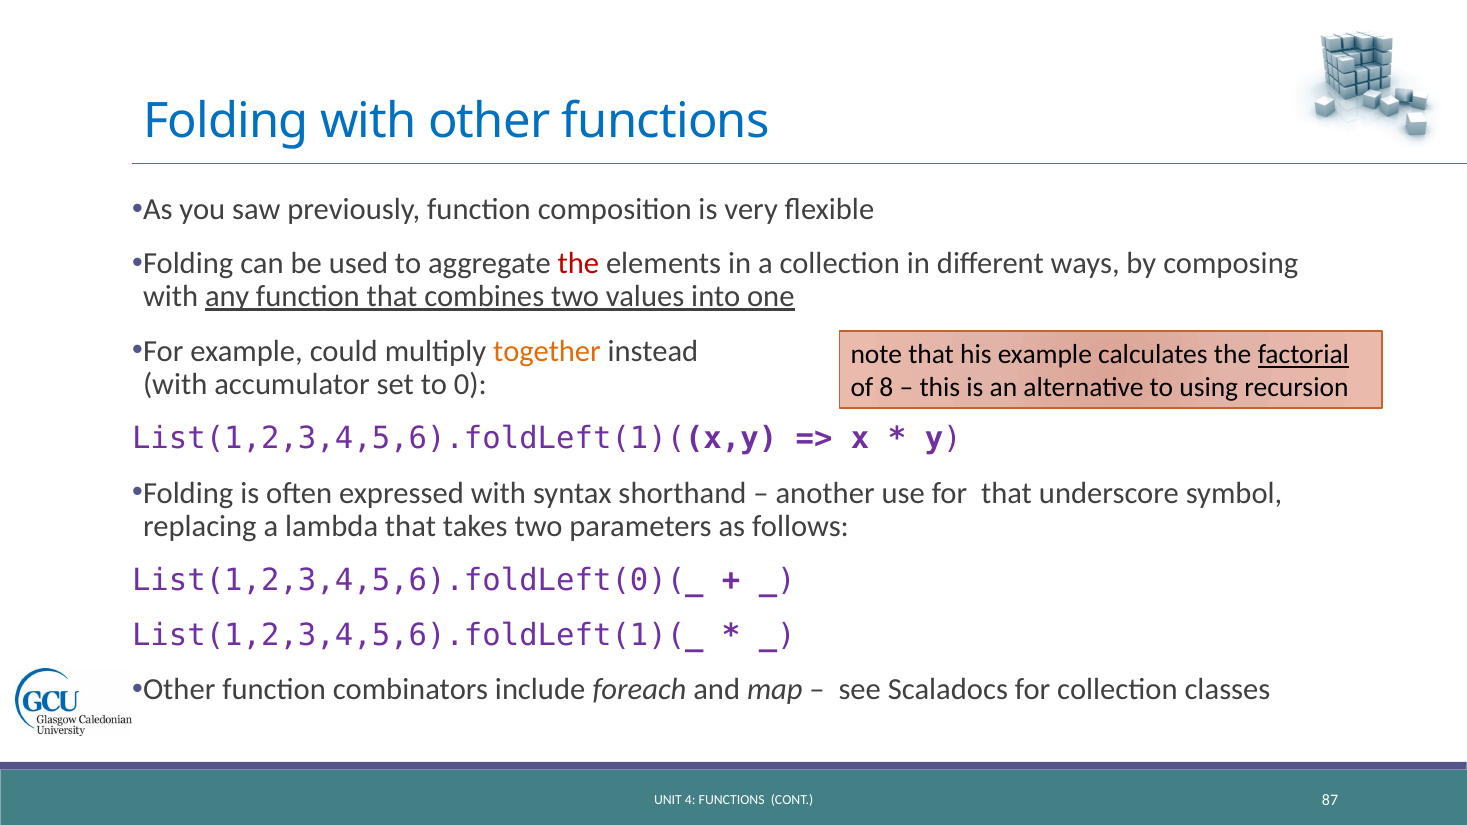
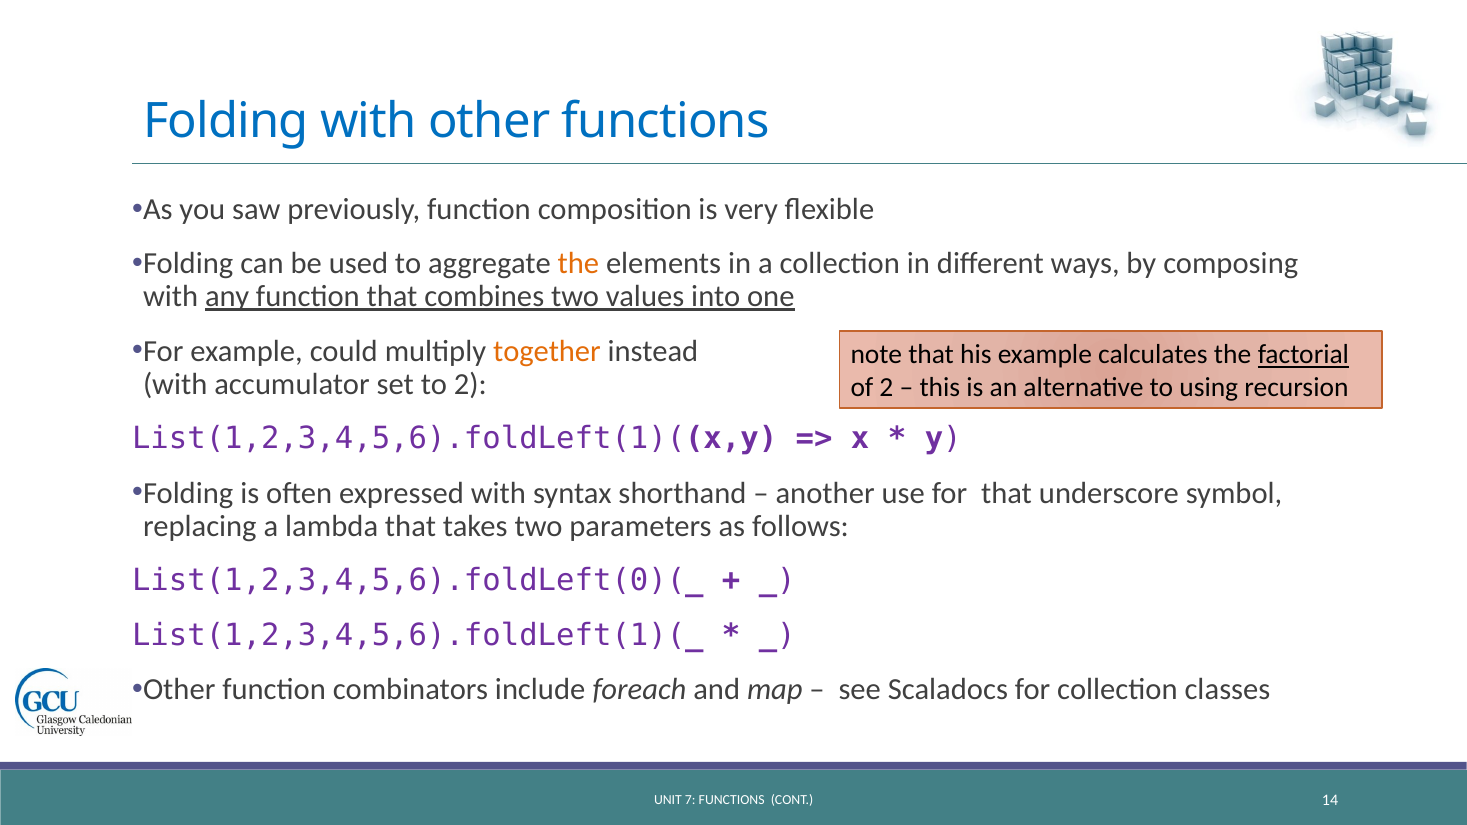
the colour: red -> orange (578, 264)
to 0: 0 -> 2 (470, 384)
of 8: 8 -> 2 (886, 388)
4: 4 -> 7 (690, 800)
87: 87 -> 14 (1330, 800)
